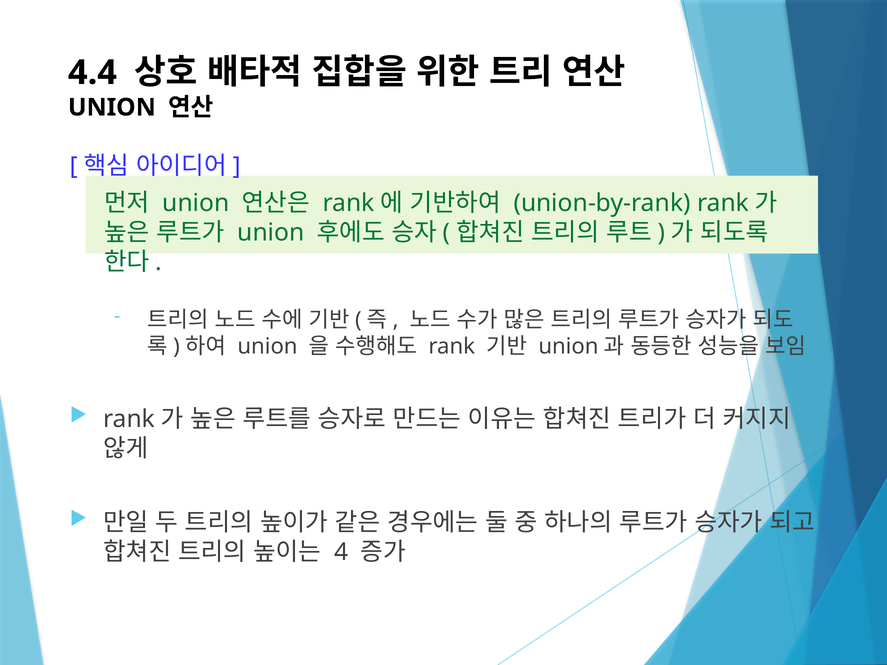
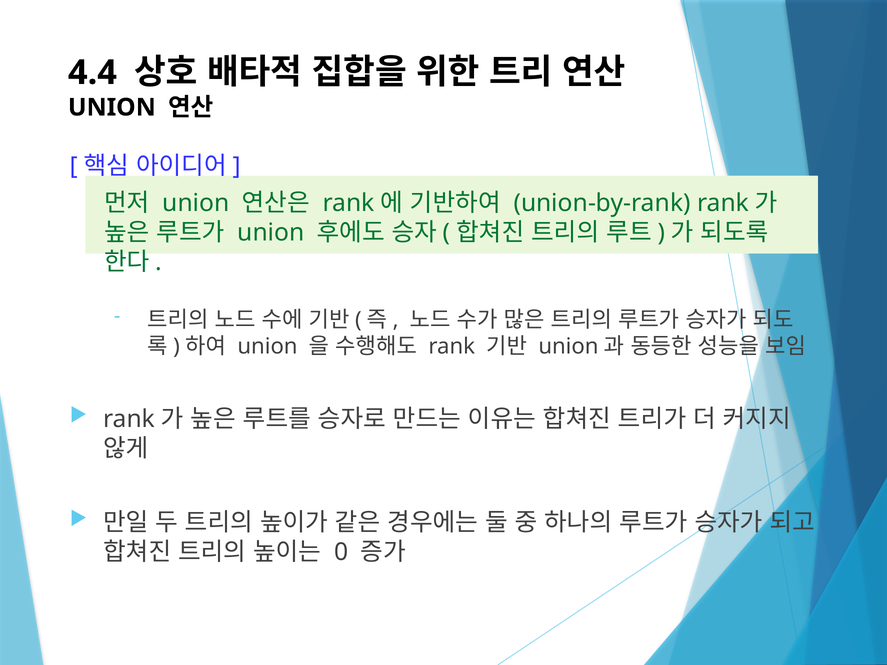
4: 4 -> 0 (341, 552)
